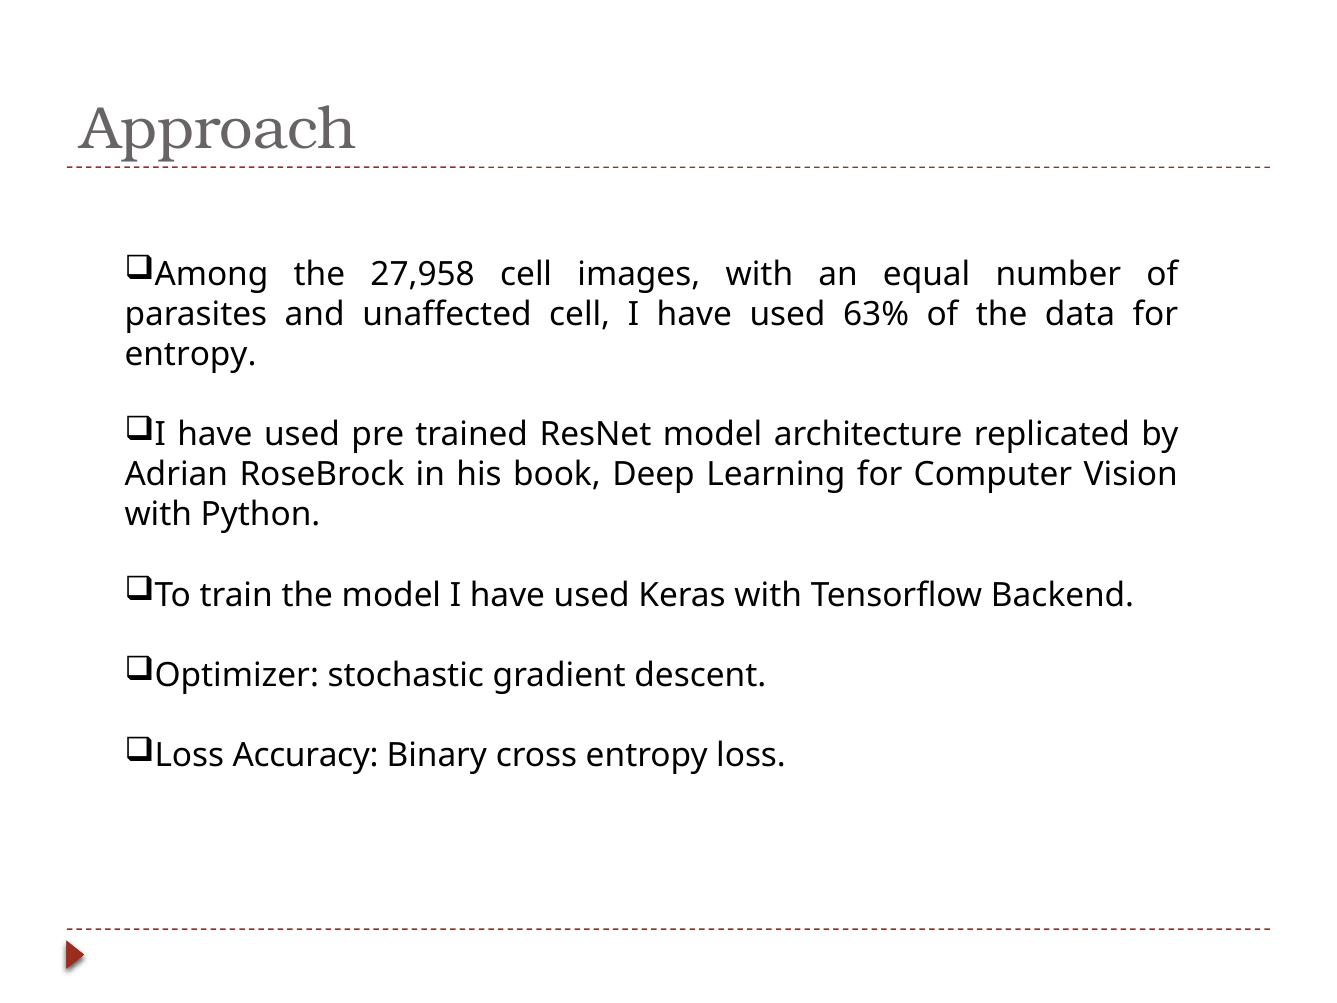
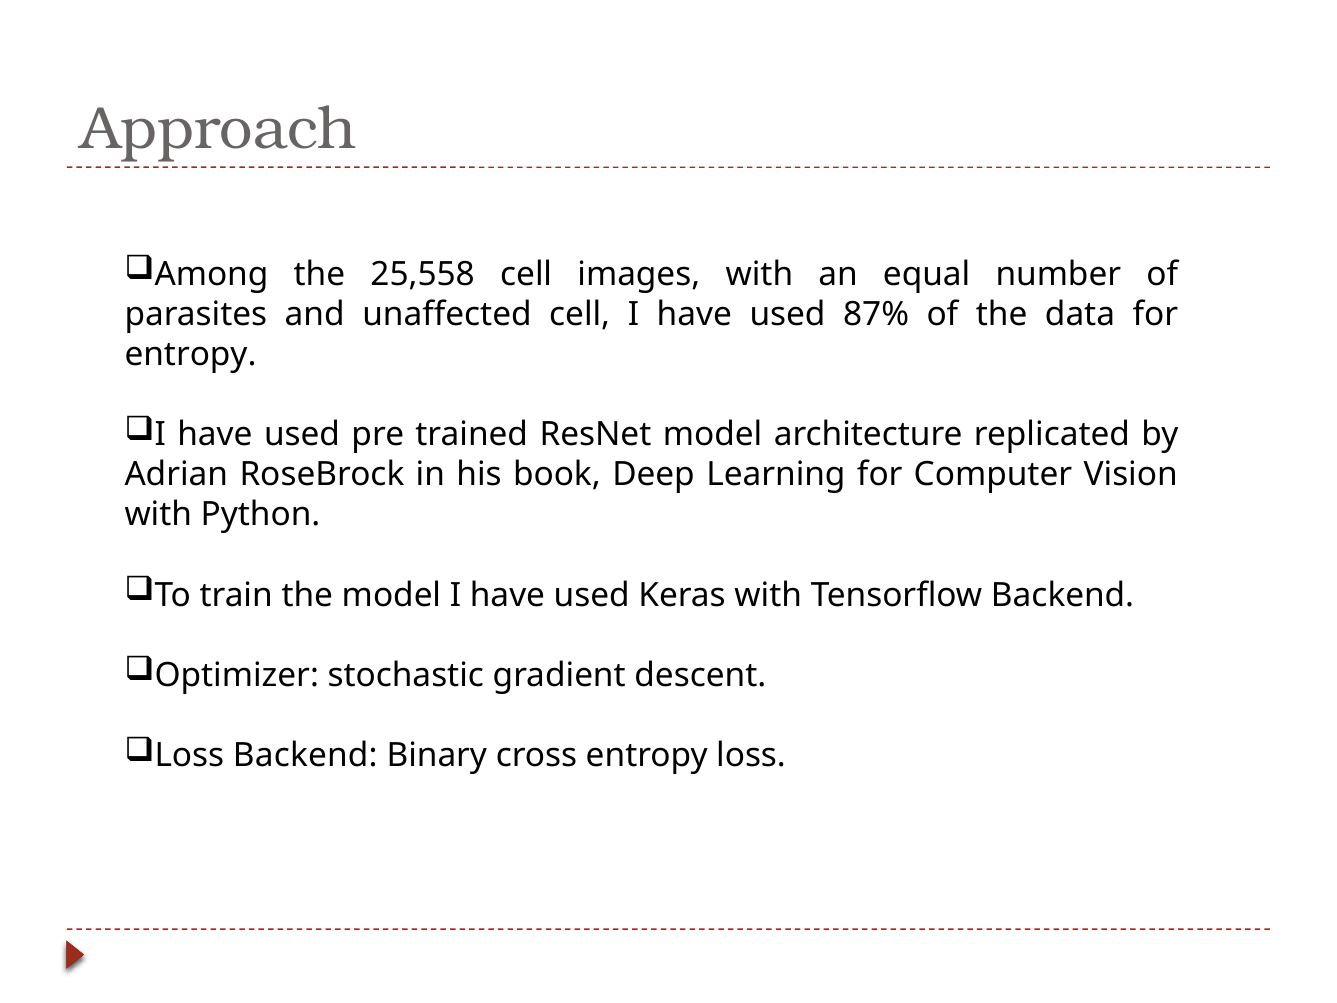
27,958: 27,958 -> 25,558 (423, 274)
63%: 63% -> 87% (876, 314)
Loss Accuracy: Accuracy -> Backend (305, 755)
